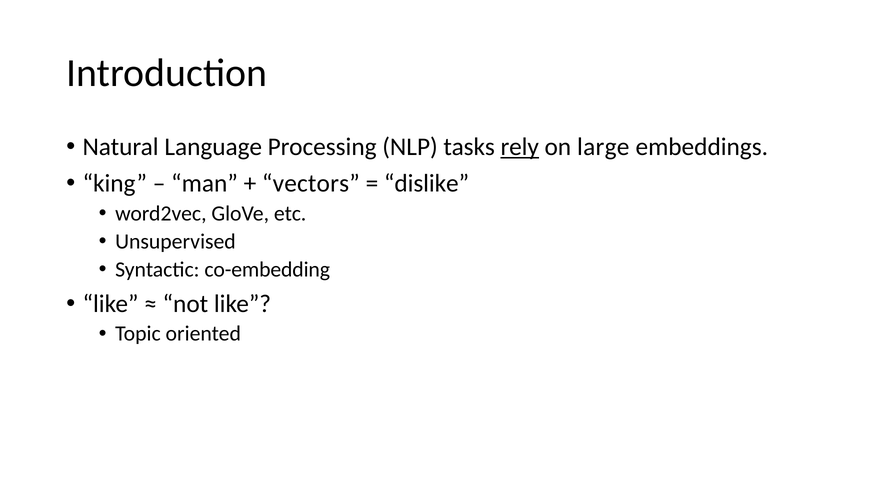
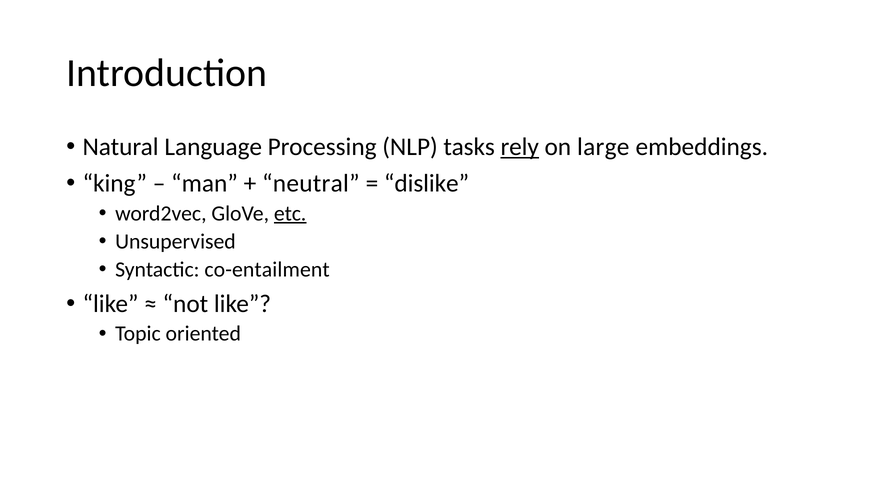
vectors: vectors -> neutral (311, 183)
etc underline: none -> present (290, 213)
co-embedding: co-embedding -> co-entailment (267, 269)
